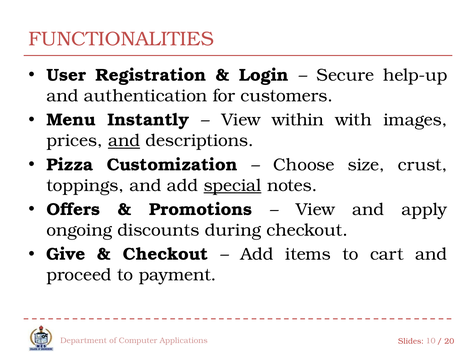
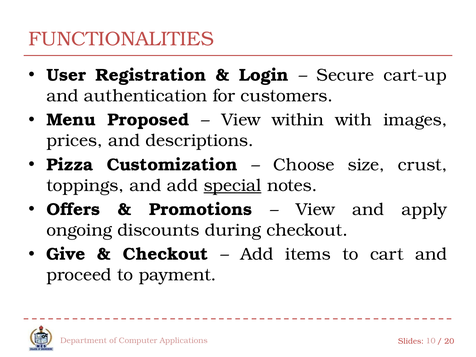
help-up: help-up -> cart-up (415, 75)
Instantly: Instantly -> Proposed (148, 120)
and underline: present -> none (124, 141)
